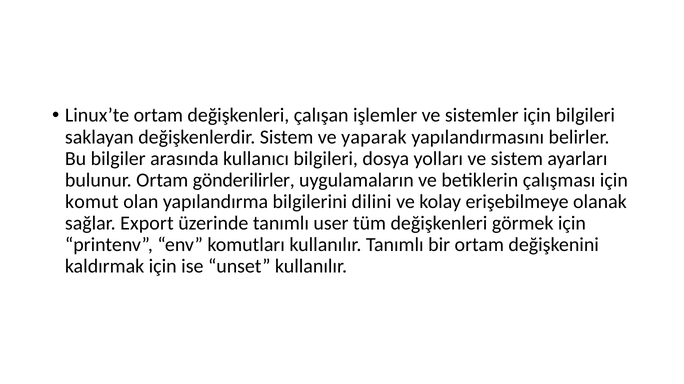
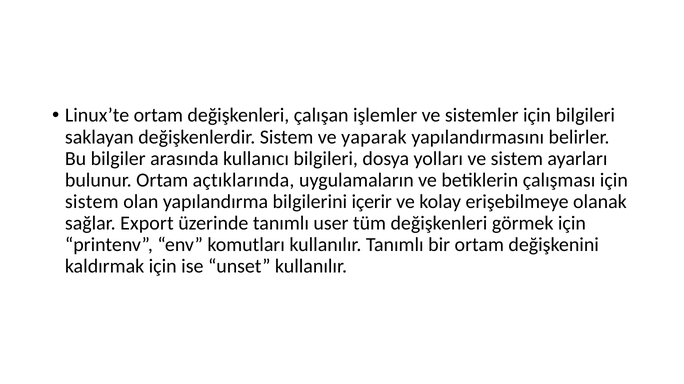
gönderilirler: gönderilirler -> açtıklarında (244, 180)
komut: komut -> sistem (92, 202)
dilini: dilini -> içerir (372, 202)
